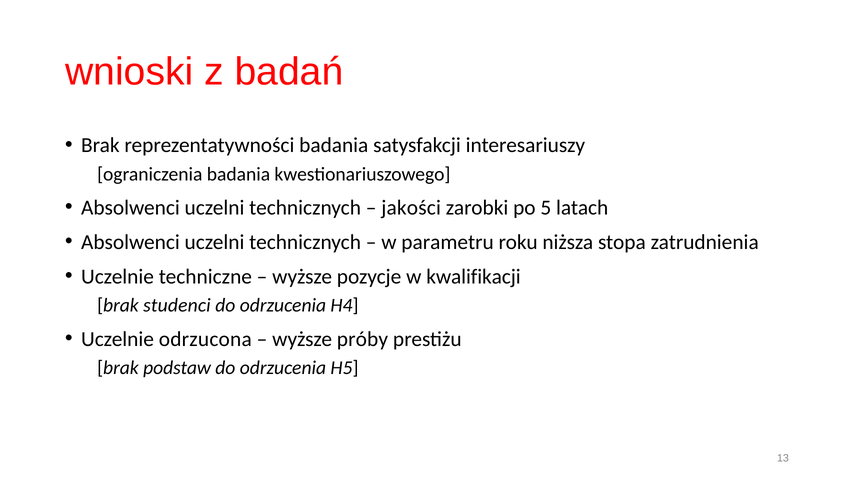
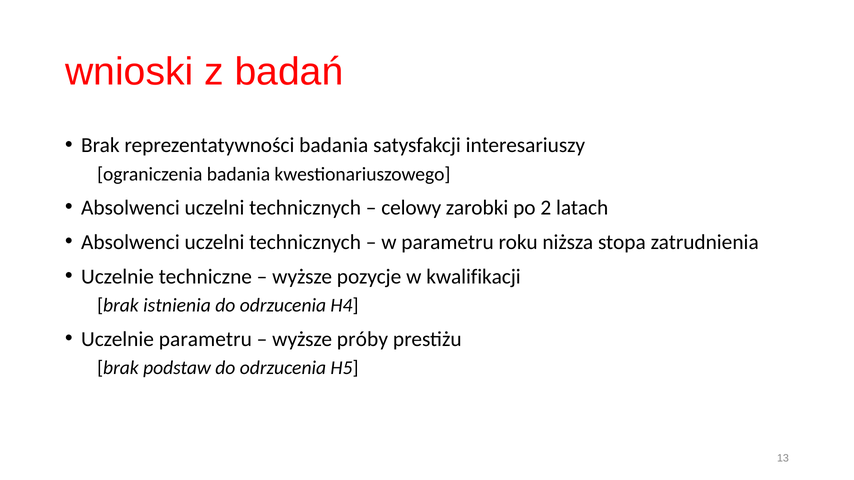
jakości: jakości -> celowy (411, 208)
5: 5 -> 2 (546, 208)
studenci: studenci -> istnienia (177, 306)
Uczelnie odrzucona: odrzucona -> parametru (205, 339)
